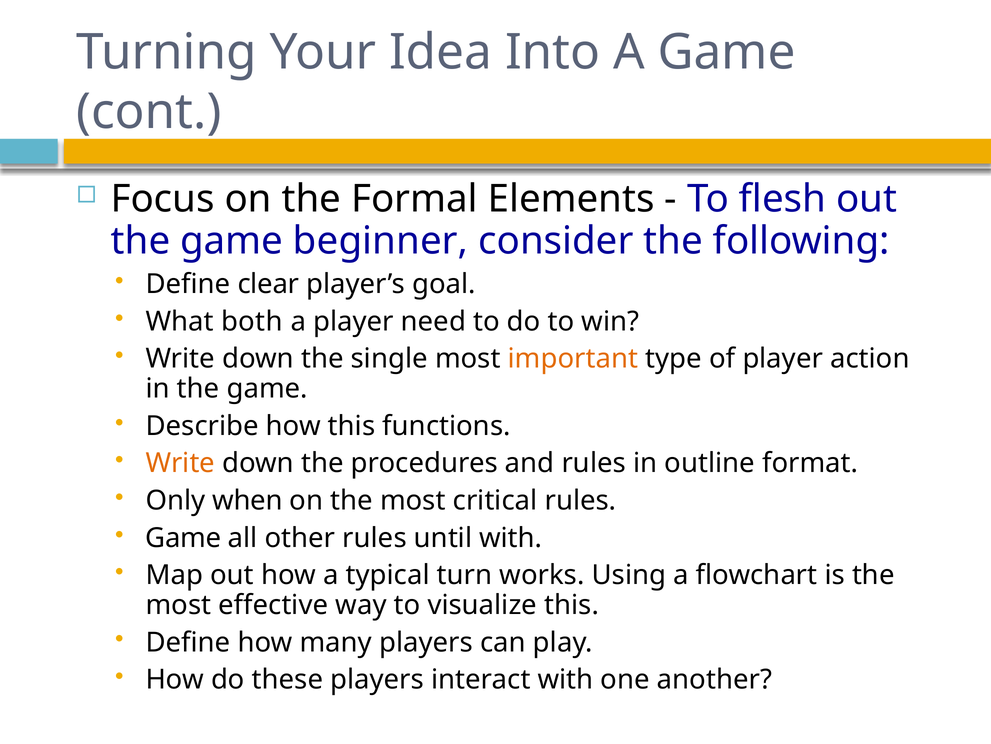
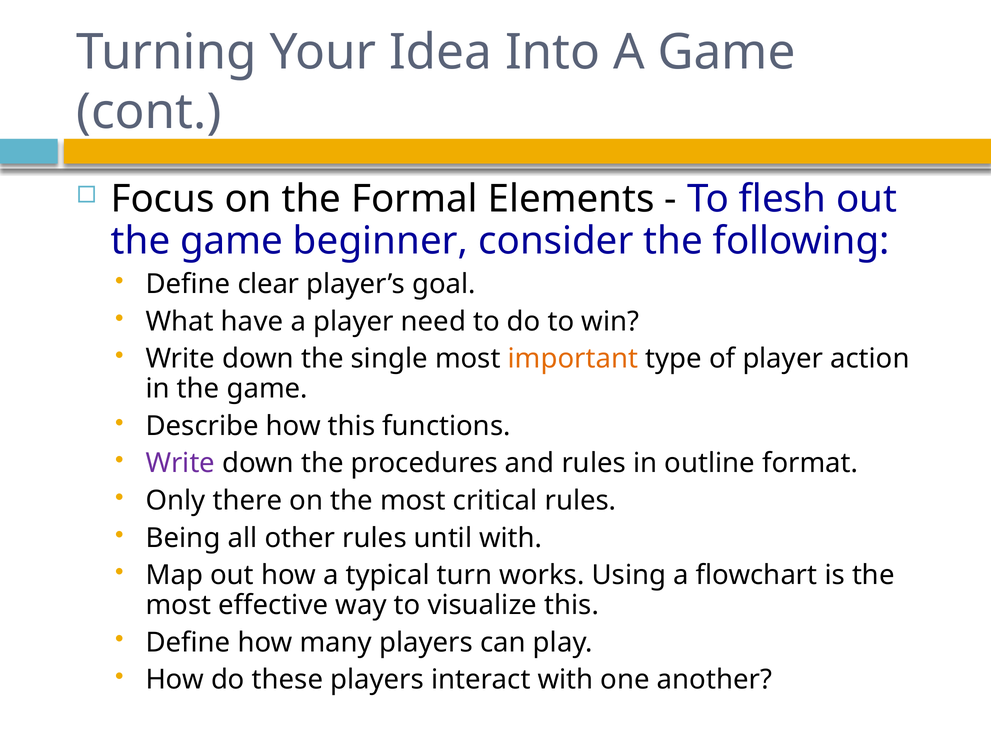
both: both -> have (252, 321)
Write colour: orange -> purple (180, 463)
when: when -> there (247, 500)
Game: Game -> Being (183, 537)
